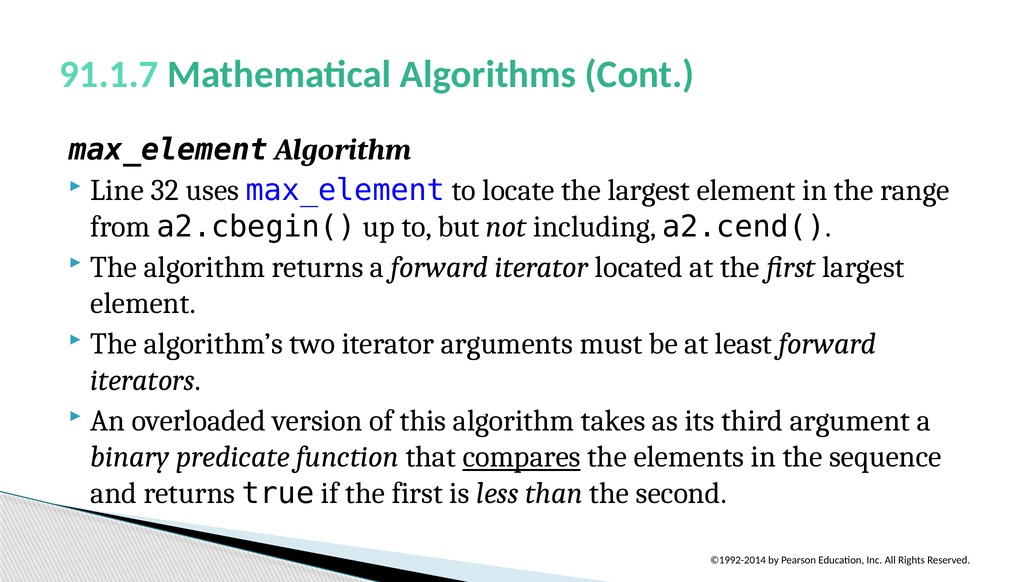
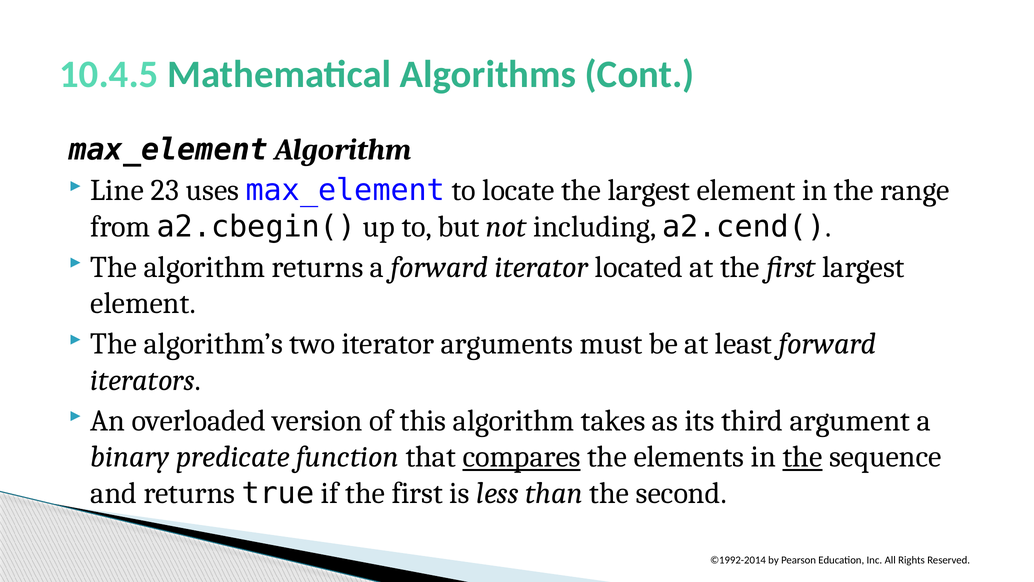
91.1.7: 91.1.7 -> 10.4.5 (109, 74)
32: 32 -> 23 (165, 190)
the underline: none -> present (803, 457)
